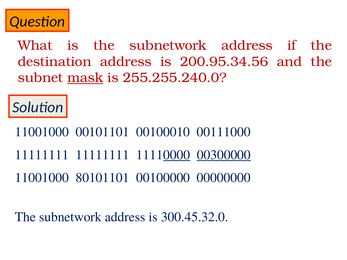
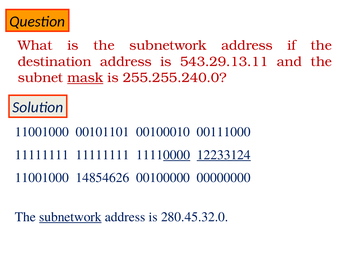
200.95.34.56: 200.95.34.56 -> 543.29.13.11 (224, 62)
00300000: 00300000 -> 12233124 (224, 155)
80101101: 80101101 -> 14854626 (102, 178)
subnetwork underline: none -> present (70, 217)
300.45.32.0: 300.45.32.0 -> 280.45.32.0 (195, 217)
